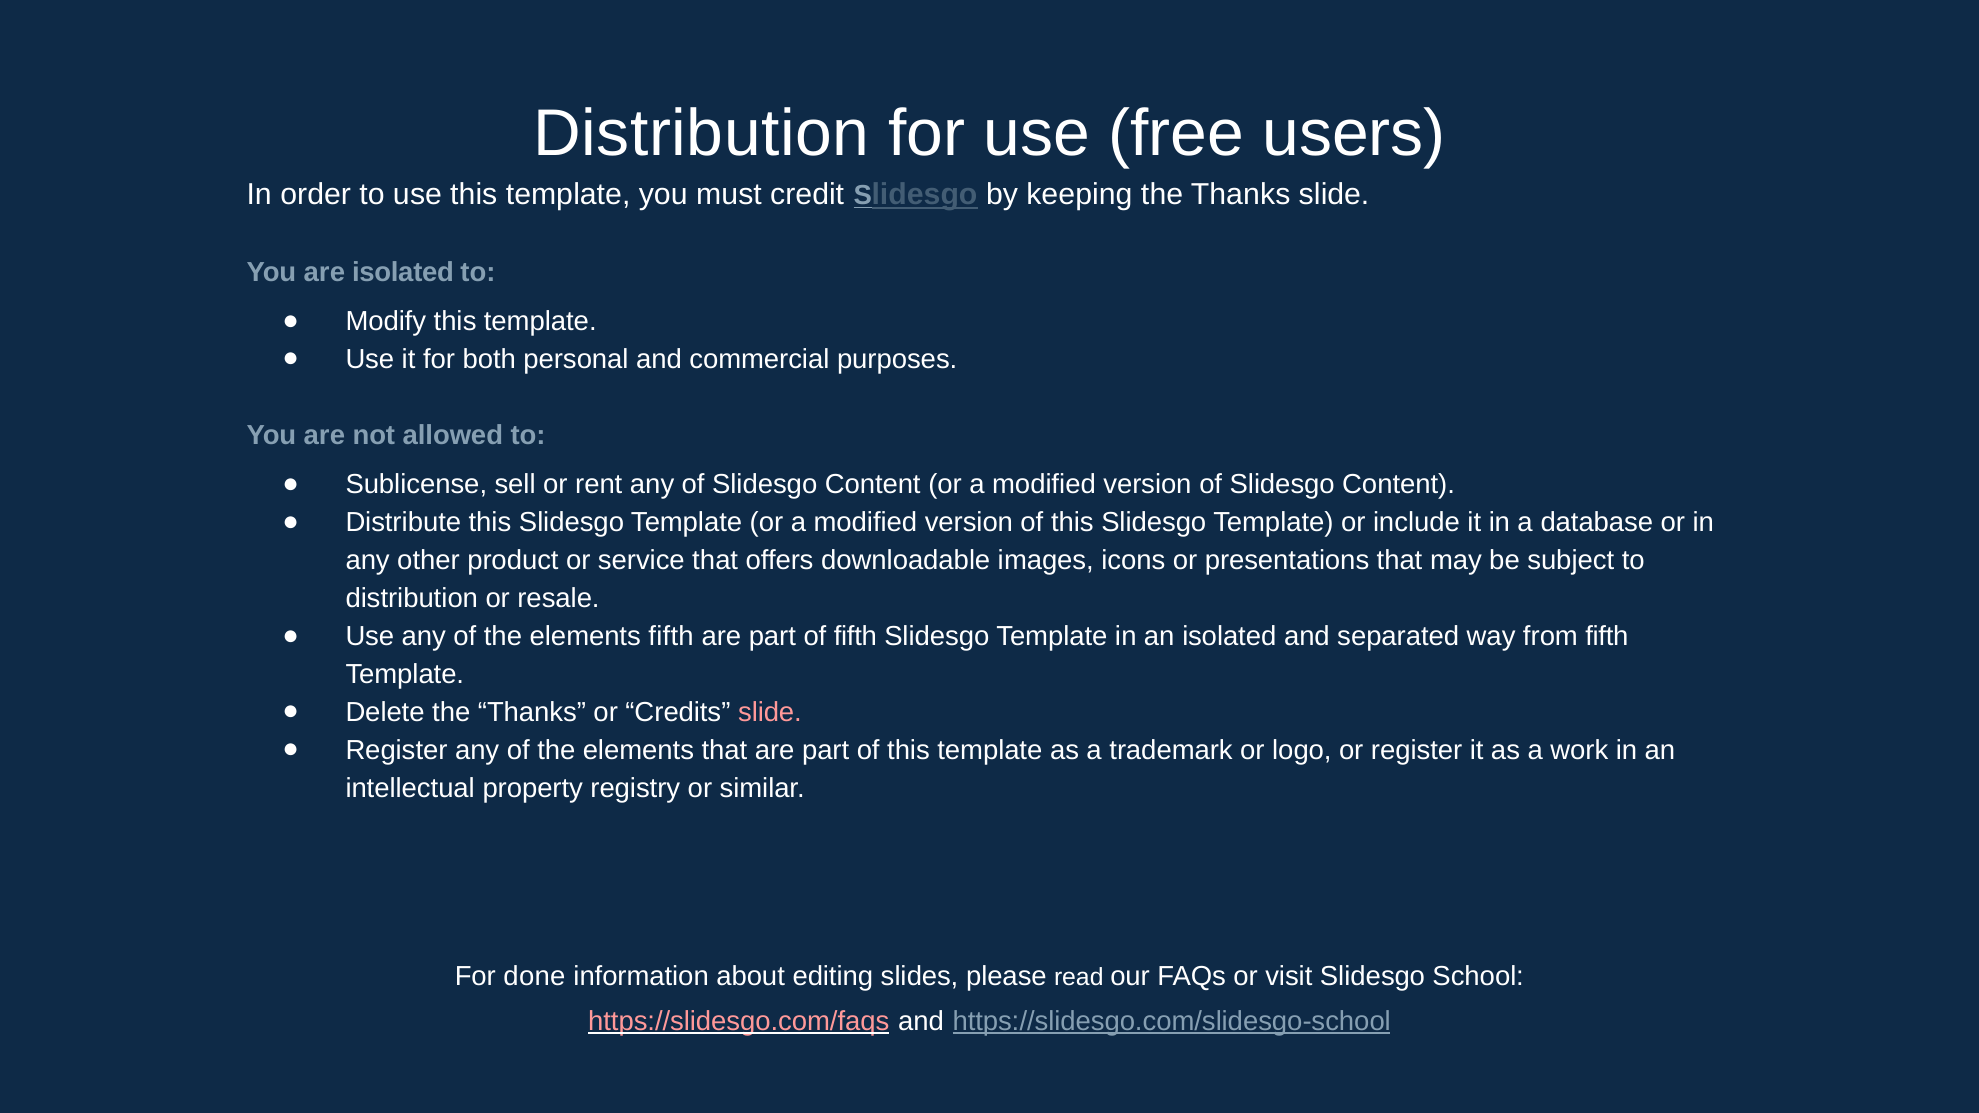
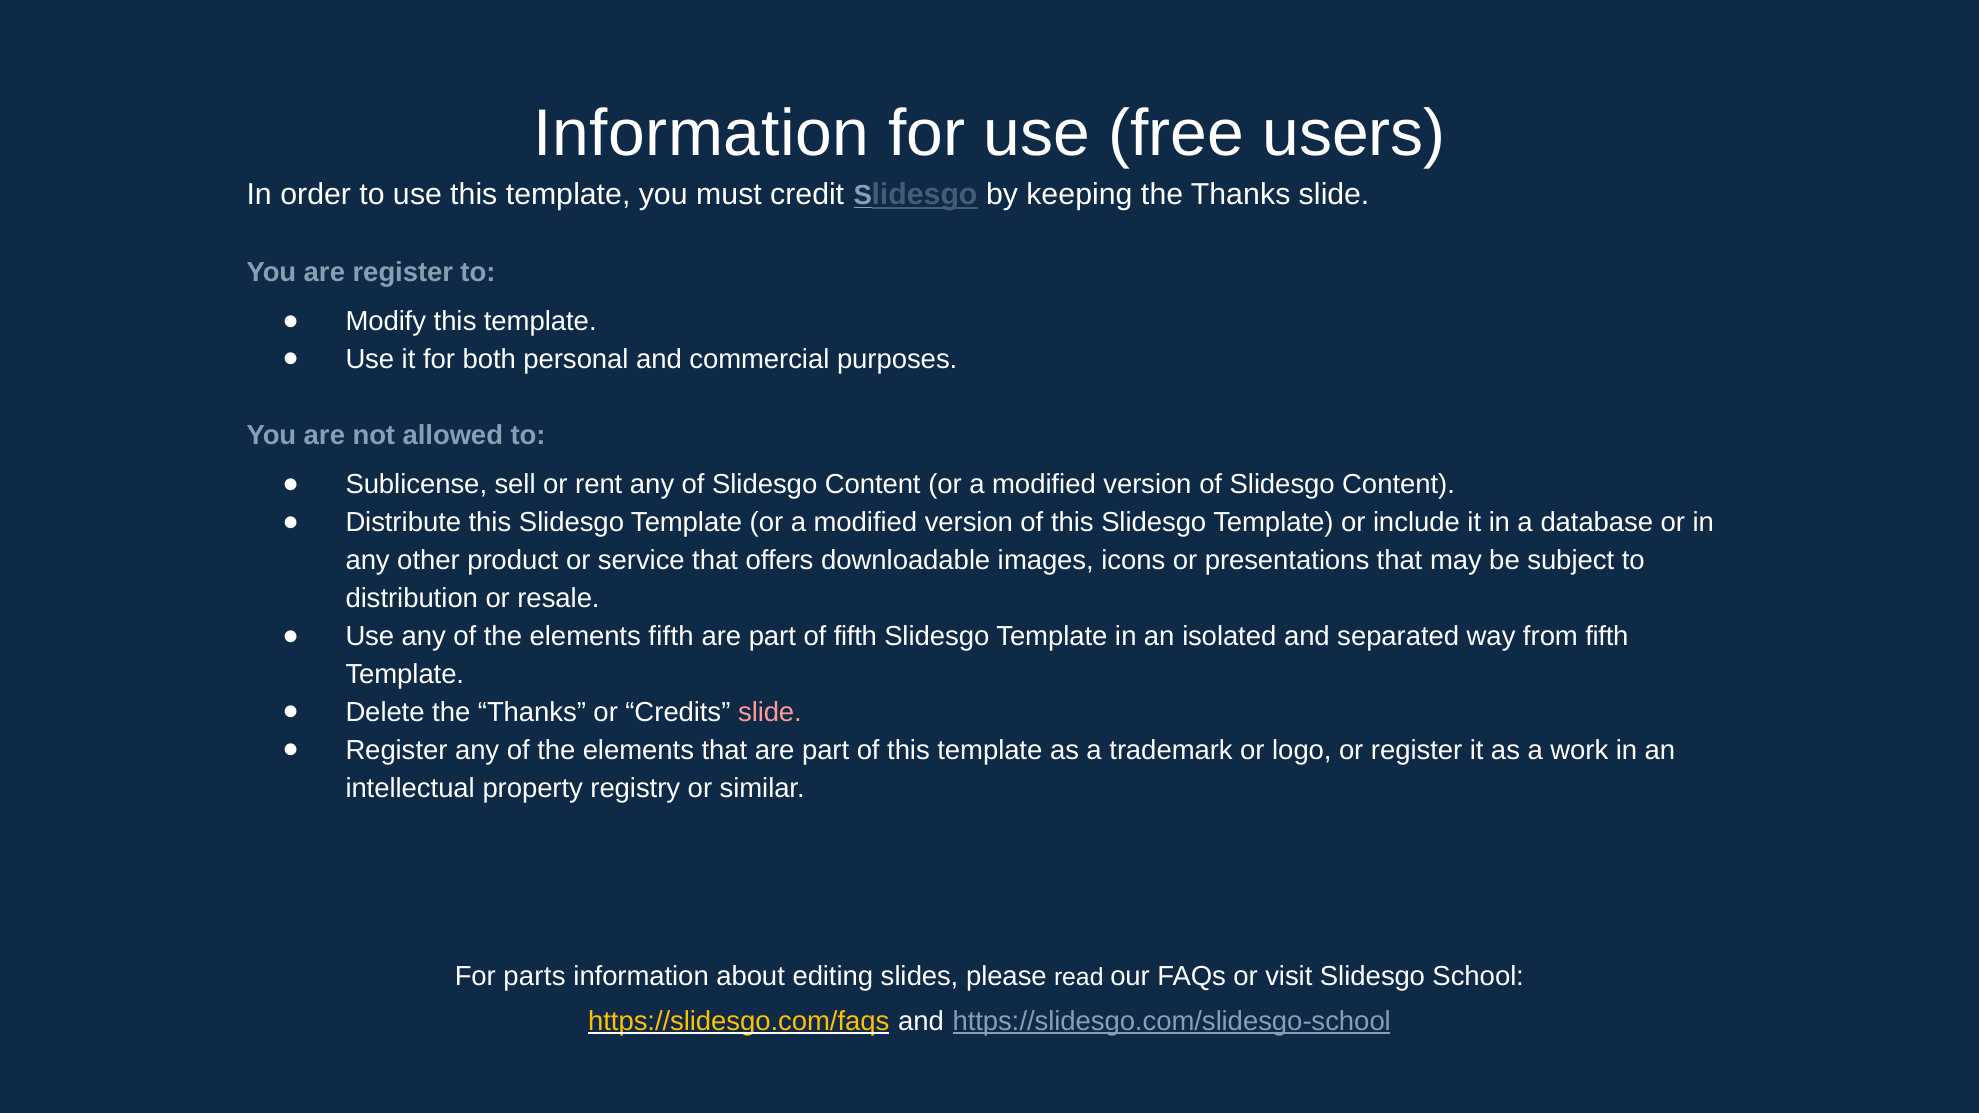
Distribution: Distribution -> Information (701, 134)
are isolated: isolated -> register (403, 273)
done: done -> parts (534, 977)
https://slidesgo.com/faqs colour: pink -> yellow (739, 1021)
